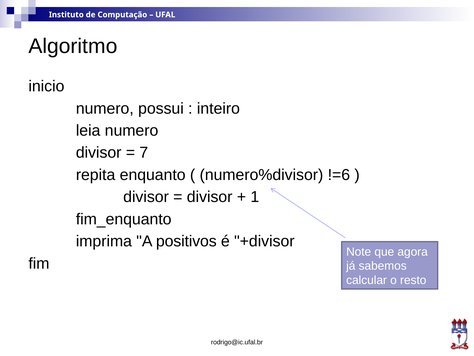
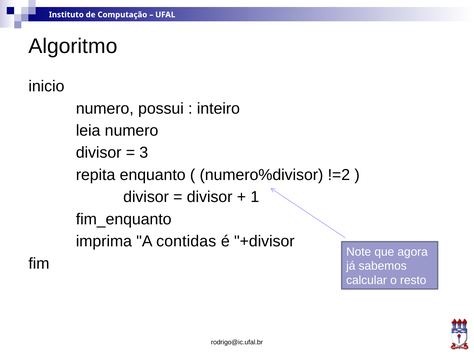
7: 7 -> 3 (144, 153)
!=6: !=6 -> !=2 (339, 175)
positivos: positivos -> contidas (186, 241)
